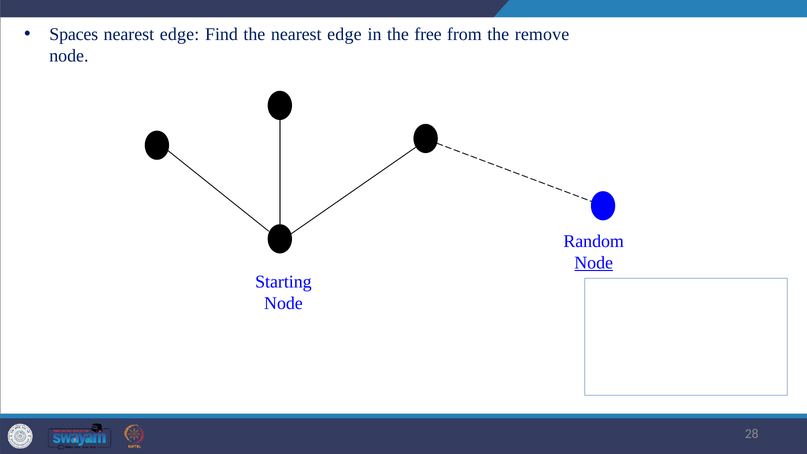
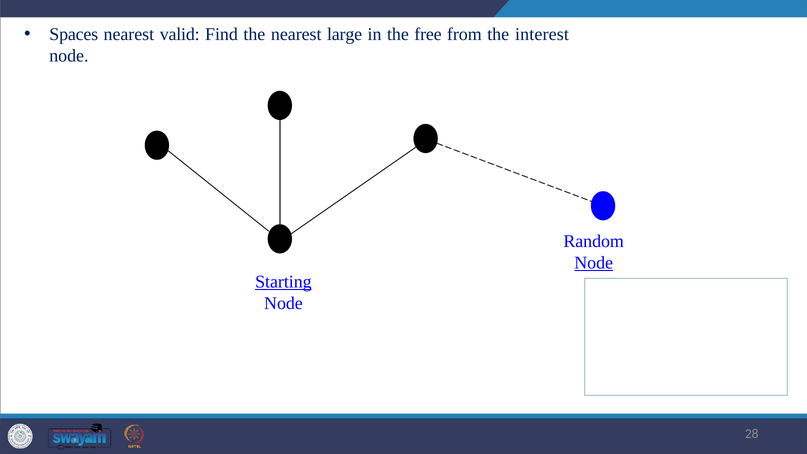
edge: edge -> valid (180, 34)
the nearest edge: edge -> large (345, 34)
remove: remove -> interest (542, 34)
Starting underline: none -> present (283, 282)
